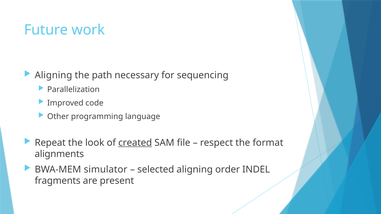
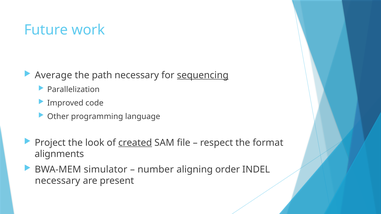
Aligning: Aligning -> Average (53, 75)
sequencing underline: none -> present (203, 75)
Repeat: Repeat -> Project (50, 143)
selected: selected -> number (156, 170)
fragments: fragments -> necessary (58, 181)
